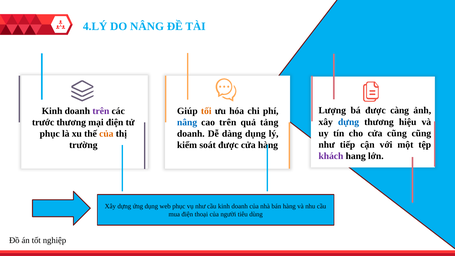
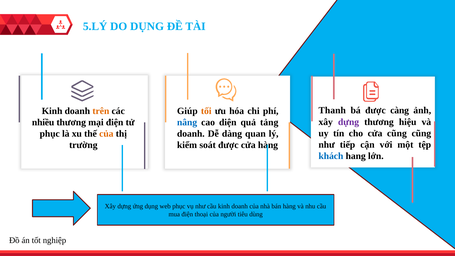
4.LÝ: 4.LÝ -> 5.LÝ (95, 26)
DO NÂNG: NÂNG -> DỤNG (147, 26)
Lượng: Lượng -> Thanh (332, 110)
trên colour: purple -> orange (101, 111)
dựng colour: blue -> purple (349, 122)
trước: trước -> nhiều (43, 122)
cao trên: trên -> diện (228, 122)
dàng dụng: dụng -> quan (255, 134)
khách colour: purple -> blue (331, 156)
